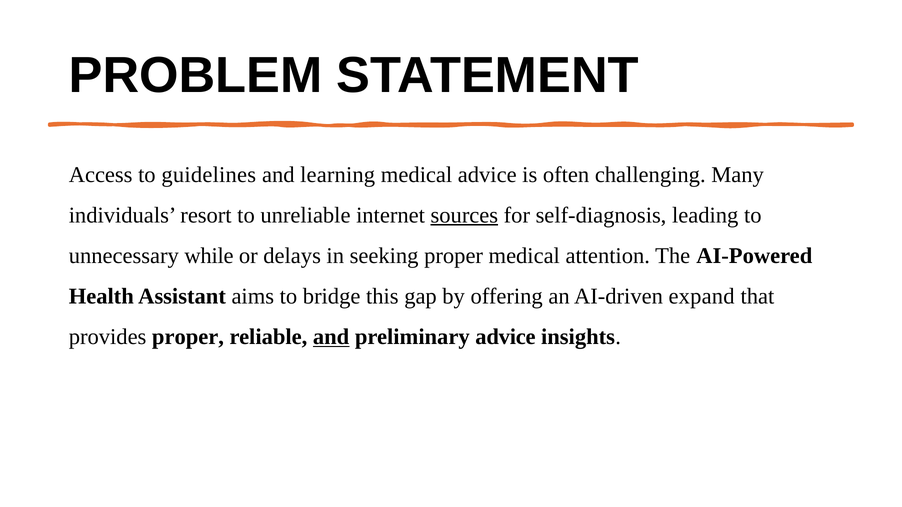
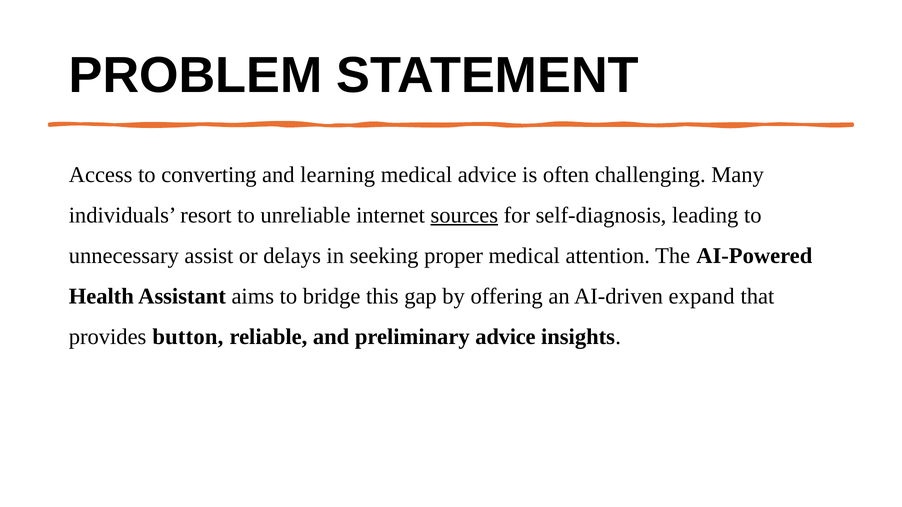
guidelines: guidelines -> converting (209, 175)
while: while -> assist (209, 256)
provides proper: proper -> button (188, 337)
and underline: present -> none (331, 337)
